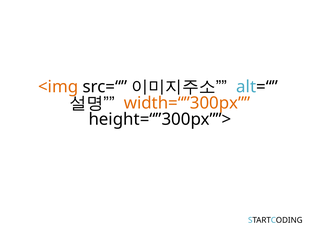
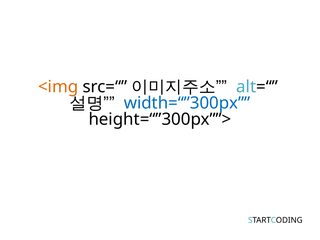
width=“”300px colour: orange -> blue (187, 103)
